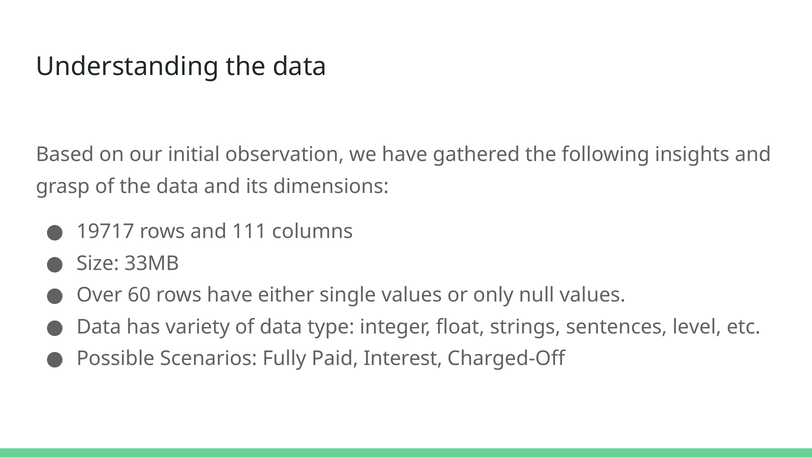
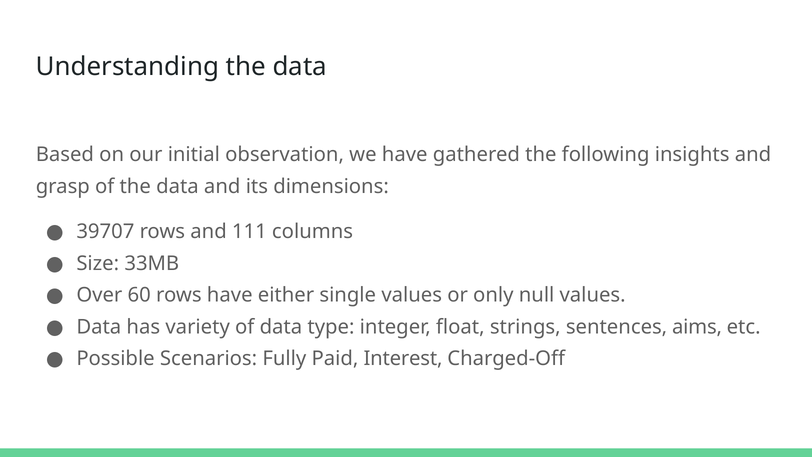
19717: 19717 -> 39707 (105, 232)
level: level -> aims (697, 327)
